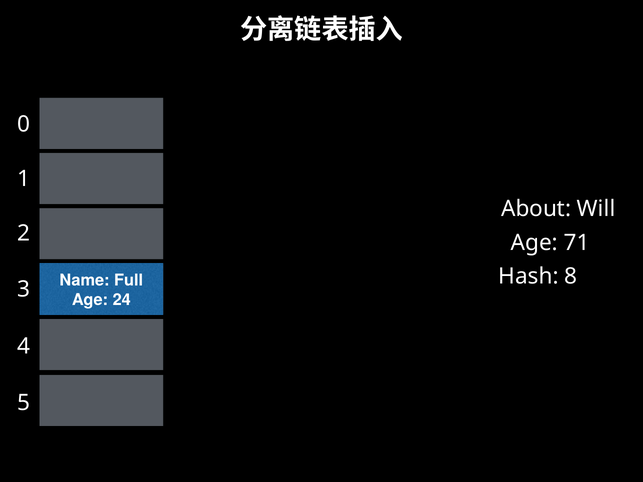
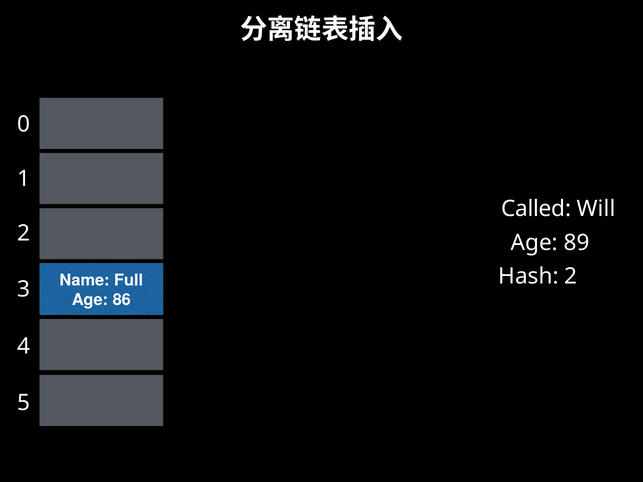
About: About -> Called (536, 209)
71: 71 -> 89 (577, 243)
Hash 8: 8 -> 2 (571, 277)
24: 24 -> 86 (122, 300)
